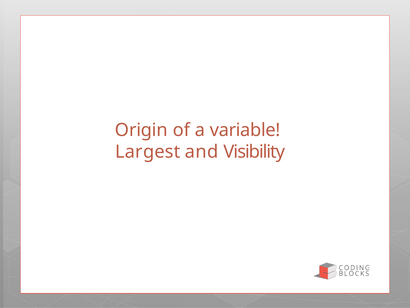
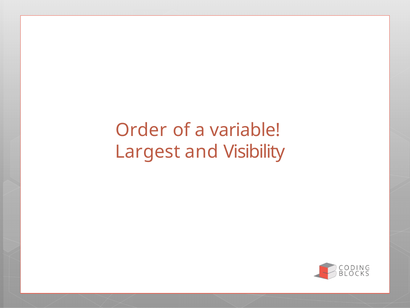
Origin: Origin -> Order (141, 130)
